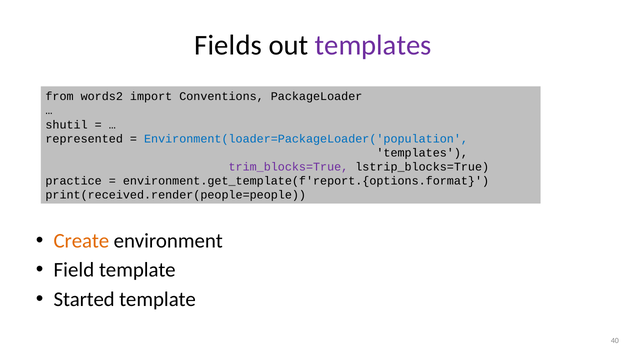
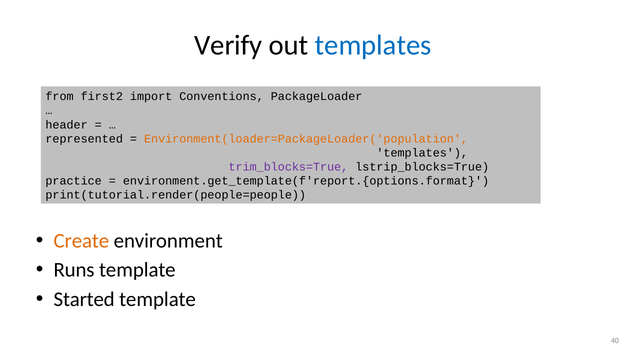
Fields: Fields -> Verify (228, 45)
templates colour: purple -> blue (373, 45)
words2: words2 -> first2 (102, 97)
shutil: shutil -> header (67, 125)
Environment(loader=PackageLoader('population colour: blue -> orange (306, 139)
print(received.render(people=people: print(received.render(people=people -> print(tutorial.render(people=people (176, 195)
Field: Field -> Runs (74, 270)
